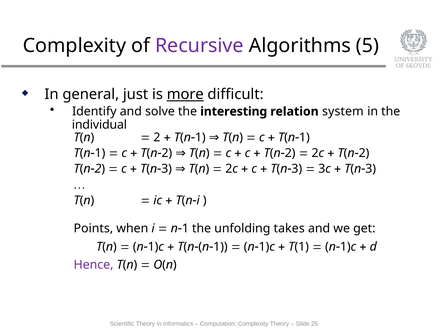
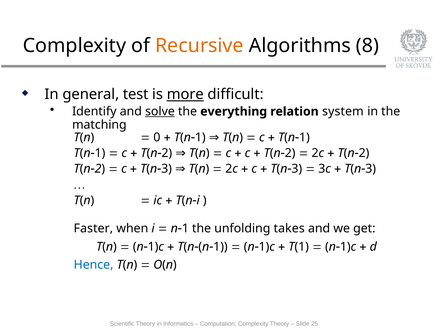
Recursive colour: purple -> orange (199, 46)
5: 5 -> 8 (368, 46)
just: just -> test (136, 94)
solve underline: none -> present (160, 111)
interesting: interesting -> everything (234, 111)
individual: individual -> matching (99, 125)
2: 2 -> 0 (157, 137)
Points: Points -> Faster (93, 228)
Hence colour: purple -> blue (94, 265)
